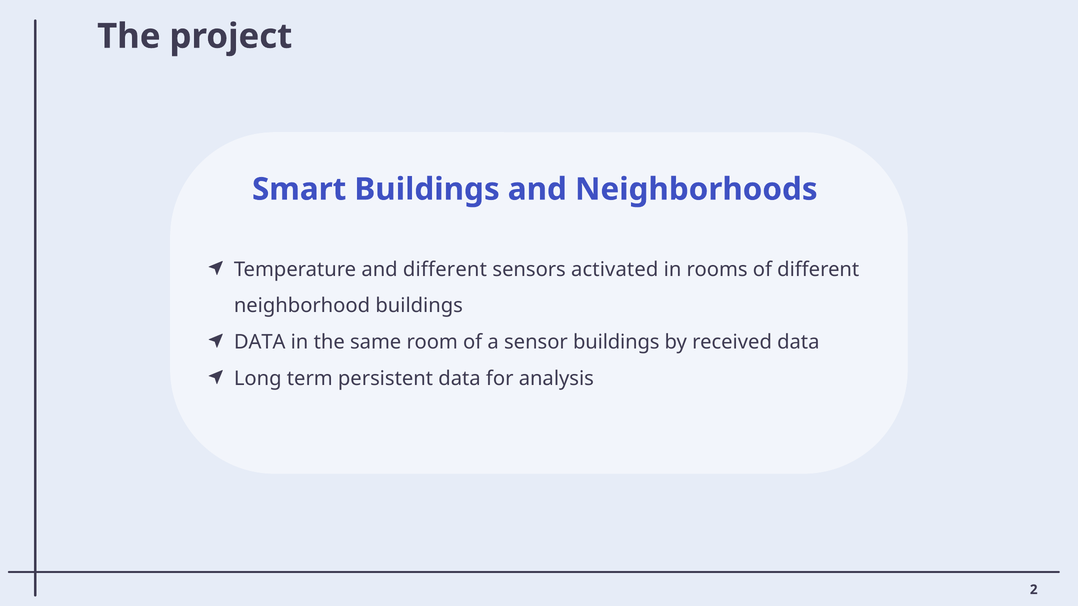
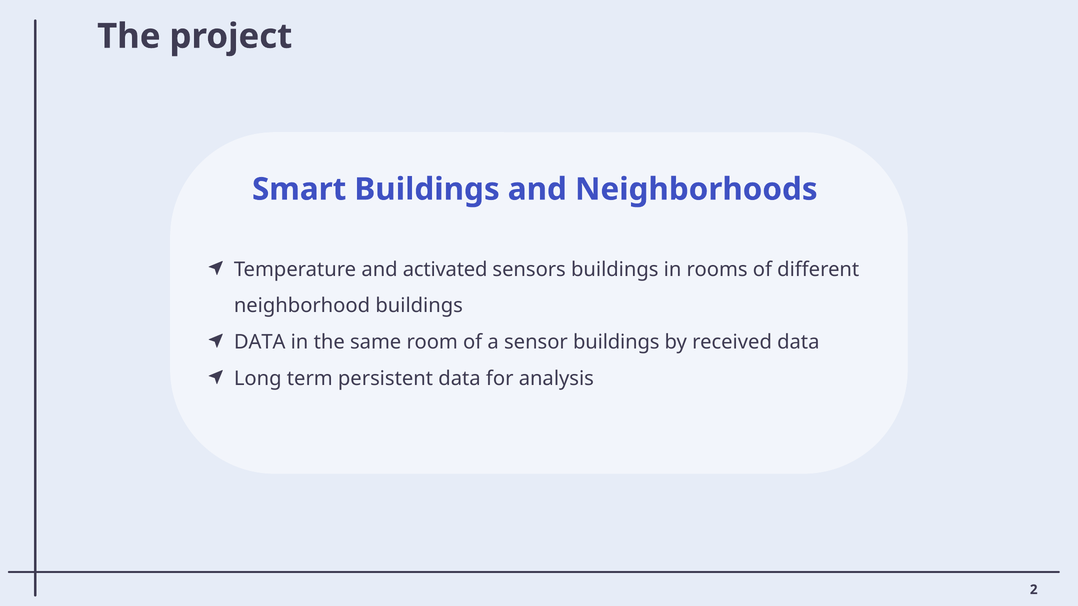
and different: different -> activated (445, 270)
sensors activated: activated -> buildings (615, 270)
